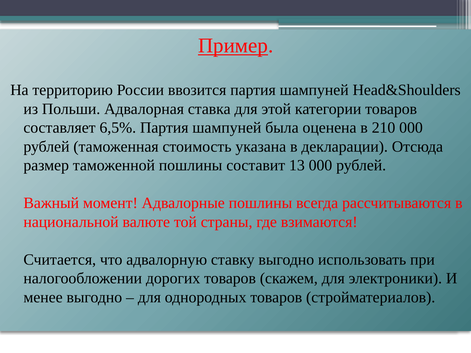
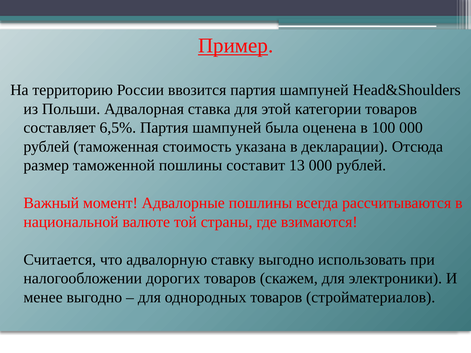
210: 210 -> 100 (384, 128)
